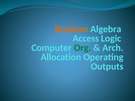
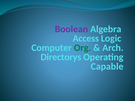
Boolean colour: orange -> purple (71, 29)
Allocation: Allocation -> Directorys (61, 57)
Outputs: Outputs -> Capable (107, 67)
